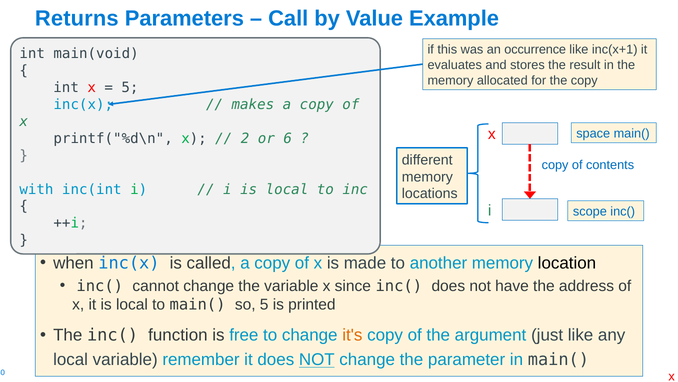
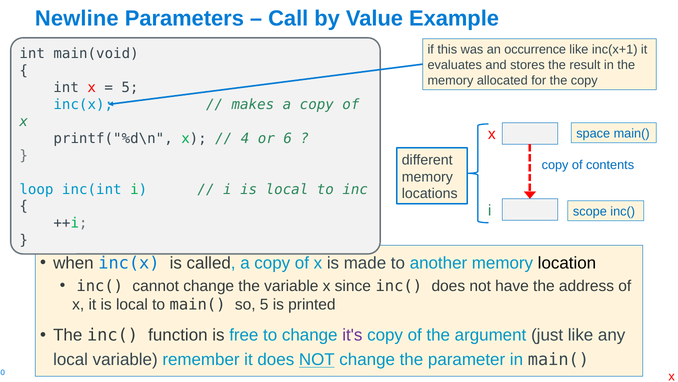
Returns: Returns -> Newline (77, 18)
2: 2 -> 4 (245, 138)
with: with -> loop (36, 189)
it's colour: orange -> purple (352, 335)
